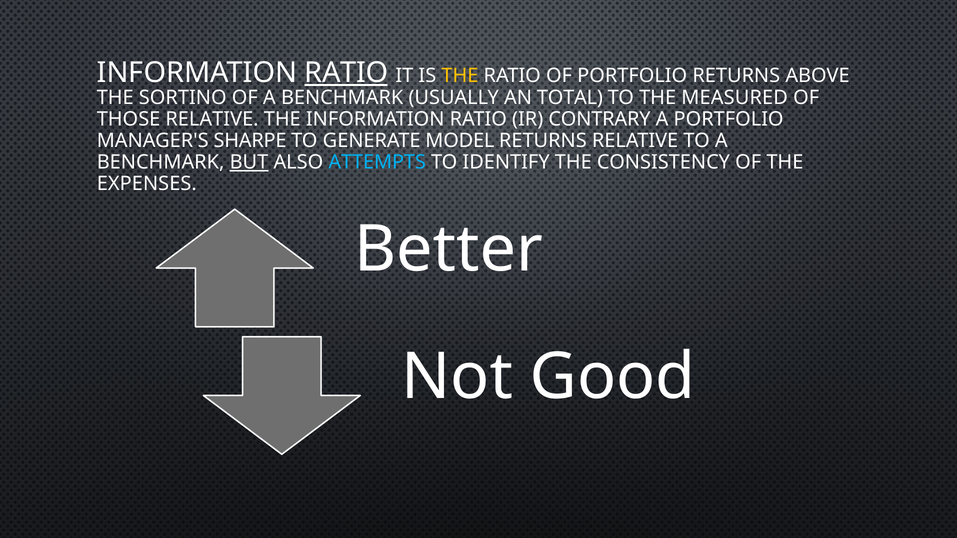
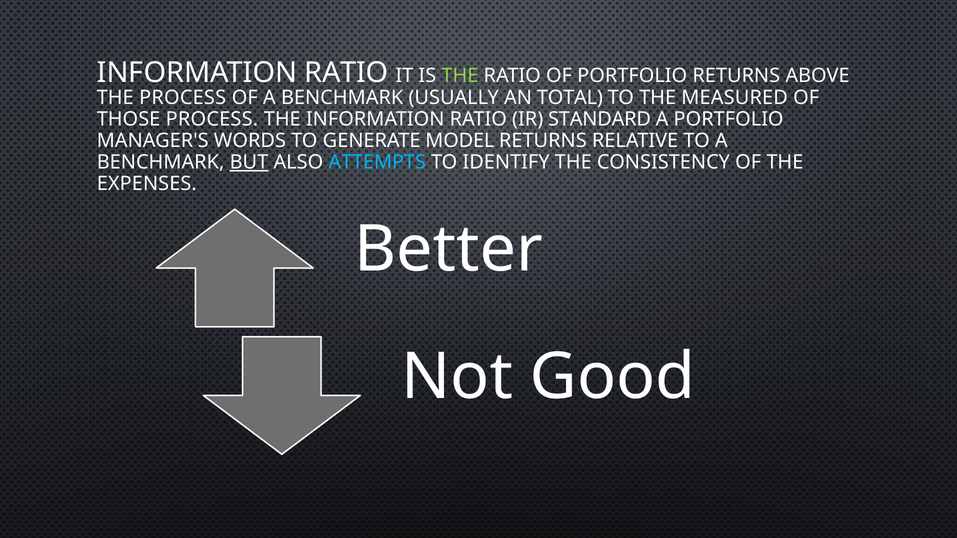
RATIO underline: present -> none (346, 73)
THE colour: yellow -> light green (460, 75)
THE SORTINO: SORTINO -> PROCESS (183, 98)
THOSE RELATIVE: RELATIVE -> PROCESS (212, 119)
CONTRARY: CONTRARY -> STANDARD (600, 119)
SHARPE: SHARPE -> WORDS (250, 141)
